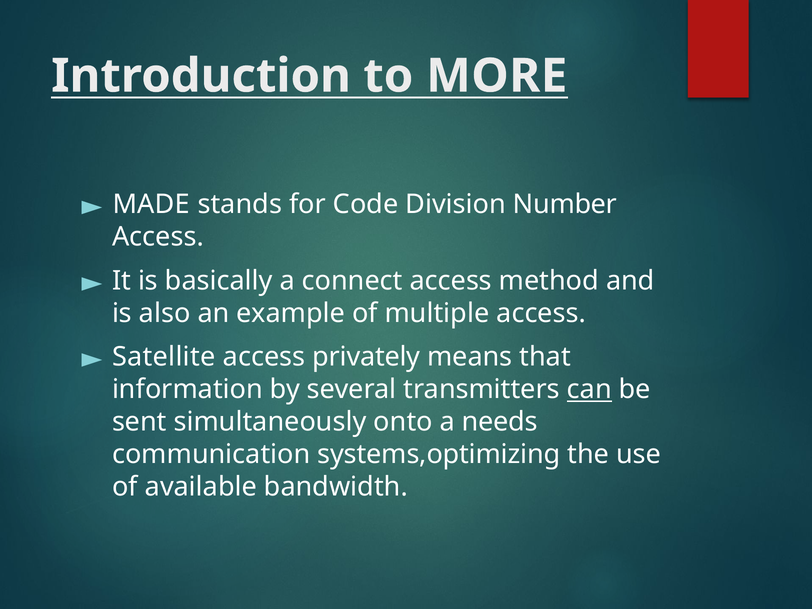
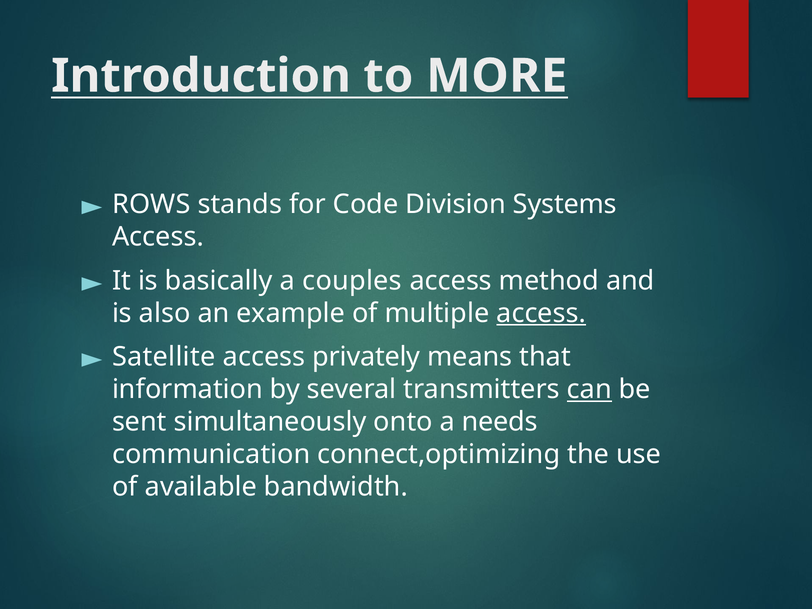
MADE: MADE -> ROWS (151, 205)
Number: Number -> Systems (565, 205)
connect: connect -> couples (352, 281)
access underline: none -> present (541, 313)
systems,optimizing: systems,optimizing -> connect,optimizing (439, 454)
